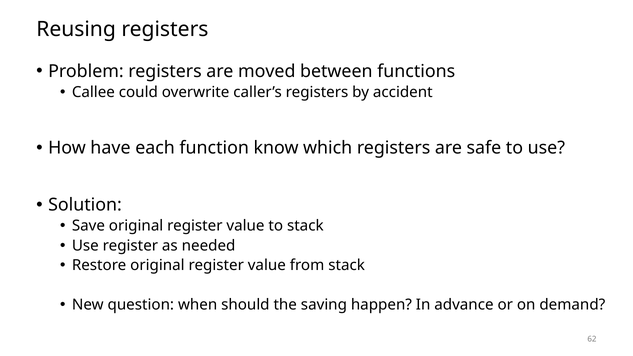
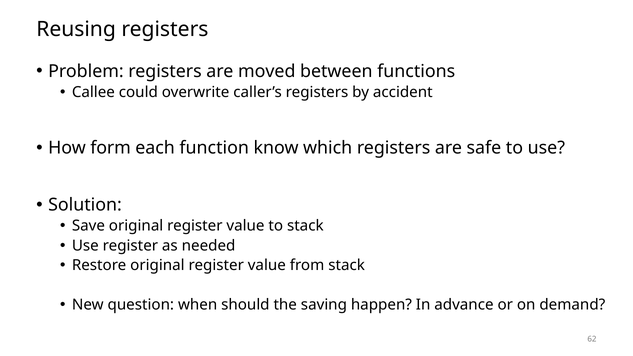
have: have -> form (111, 148)
